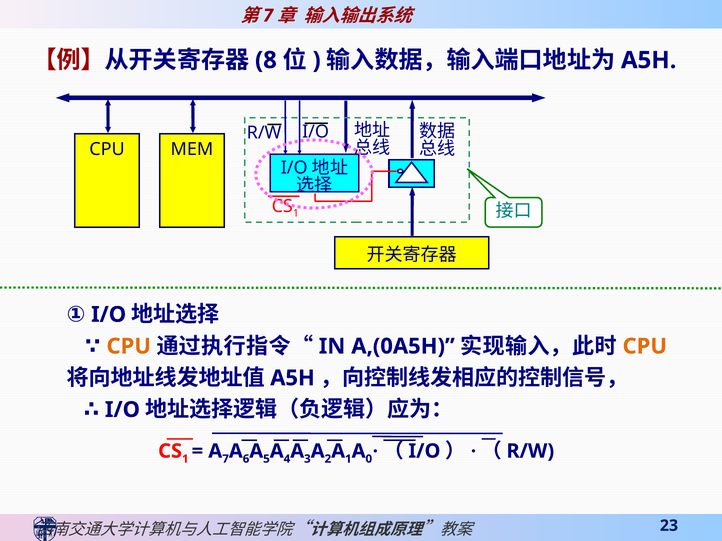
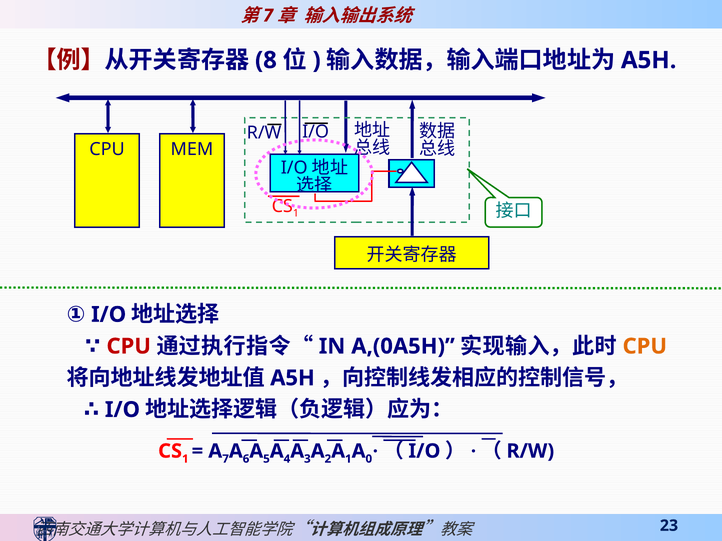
CPU colour: orange -> red (129, 347)
